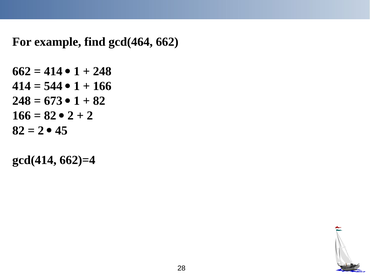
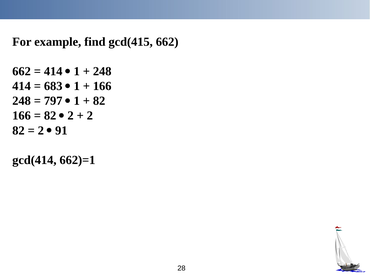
gcd(464: gcd(464 -> gcd(415 (131, 42)
544: 544 -> 683 (53, 86)
673: 673 -> 797 (53, 101)
45: 45 -> 91 (61, 131)
662)=4: 662)=4 -> 662)=1 (77, 160)
